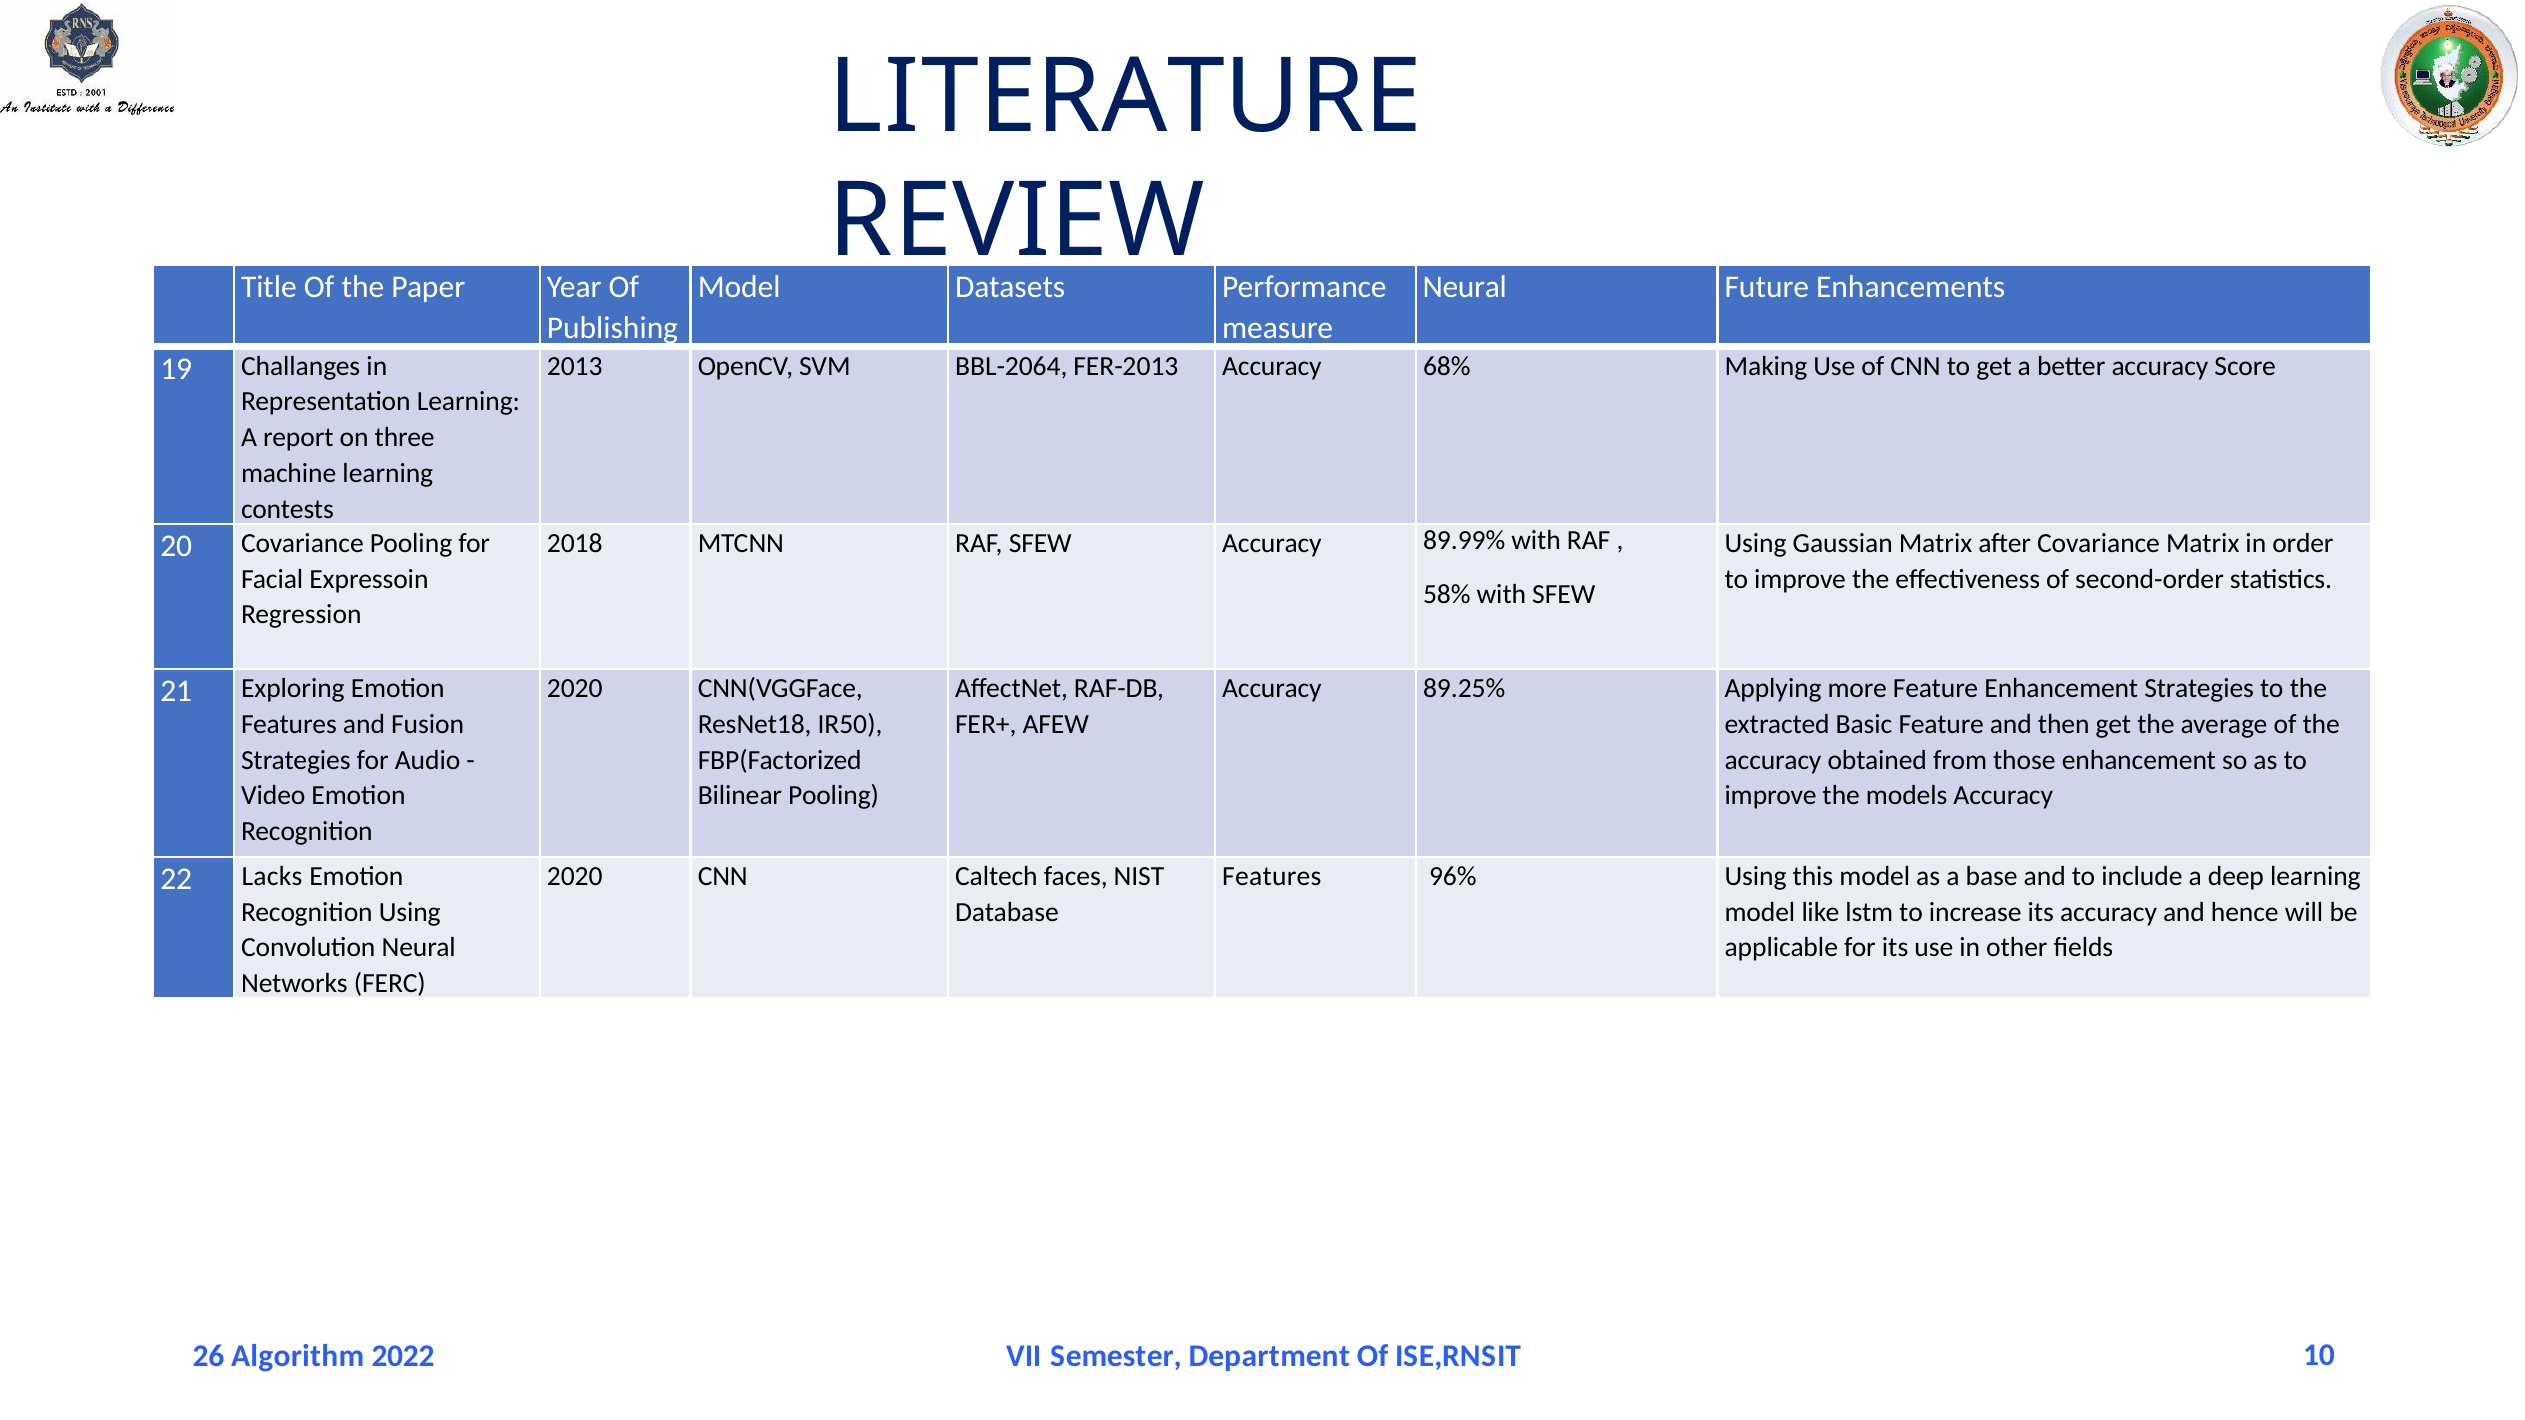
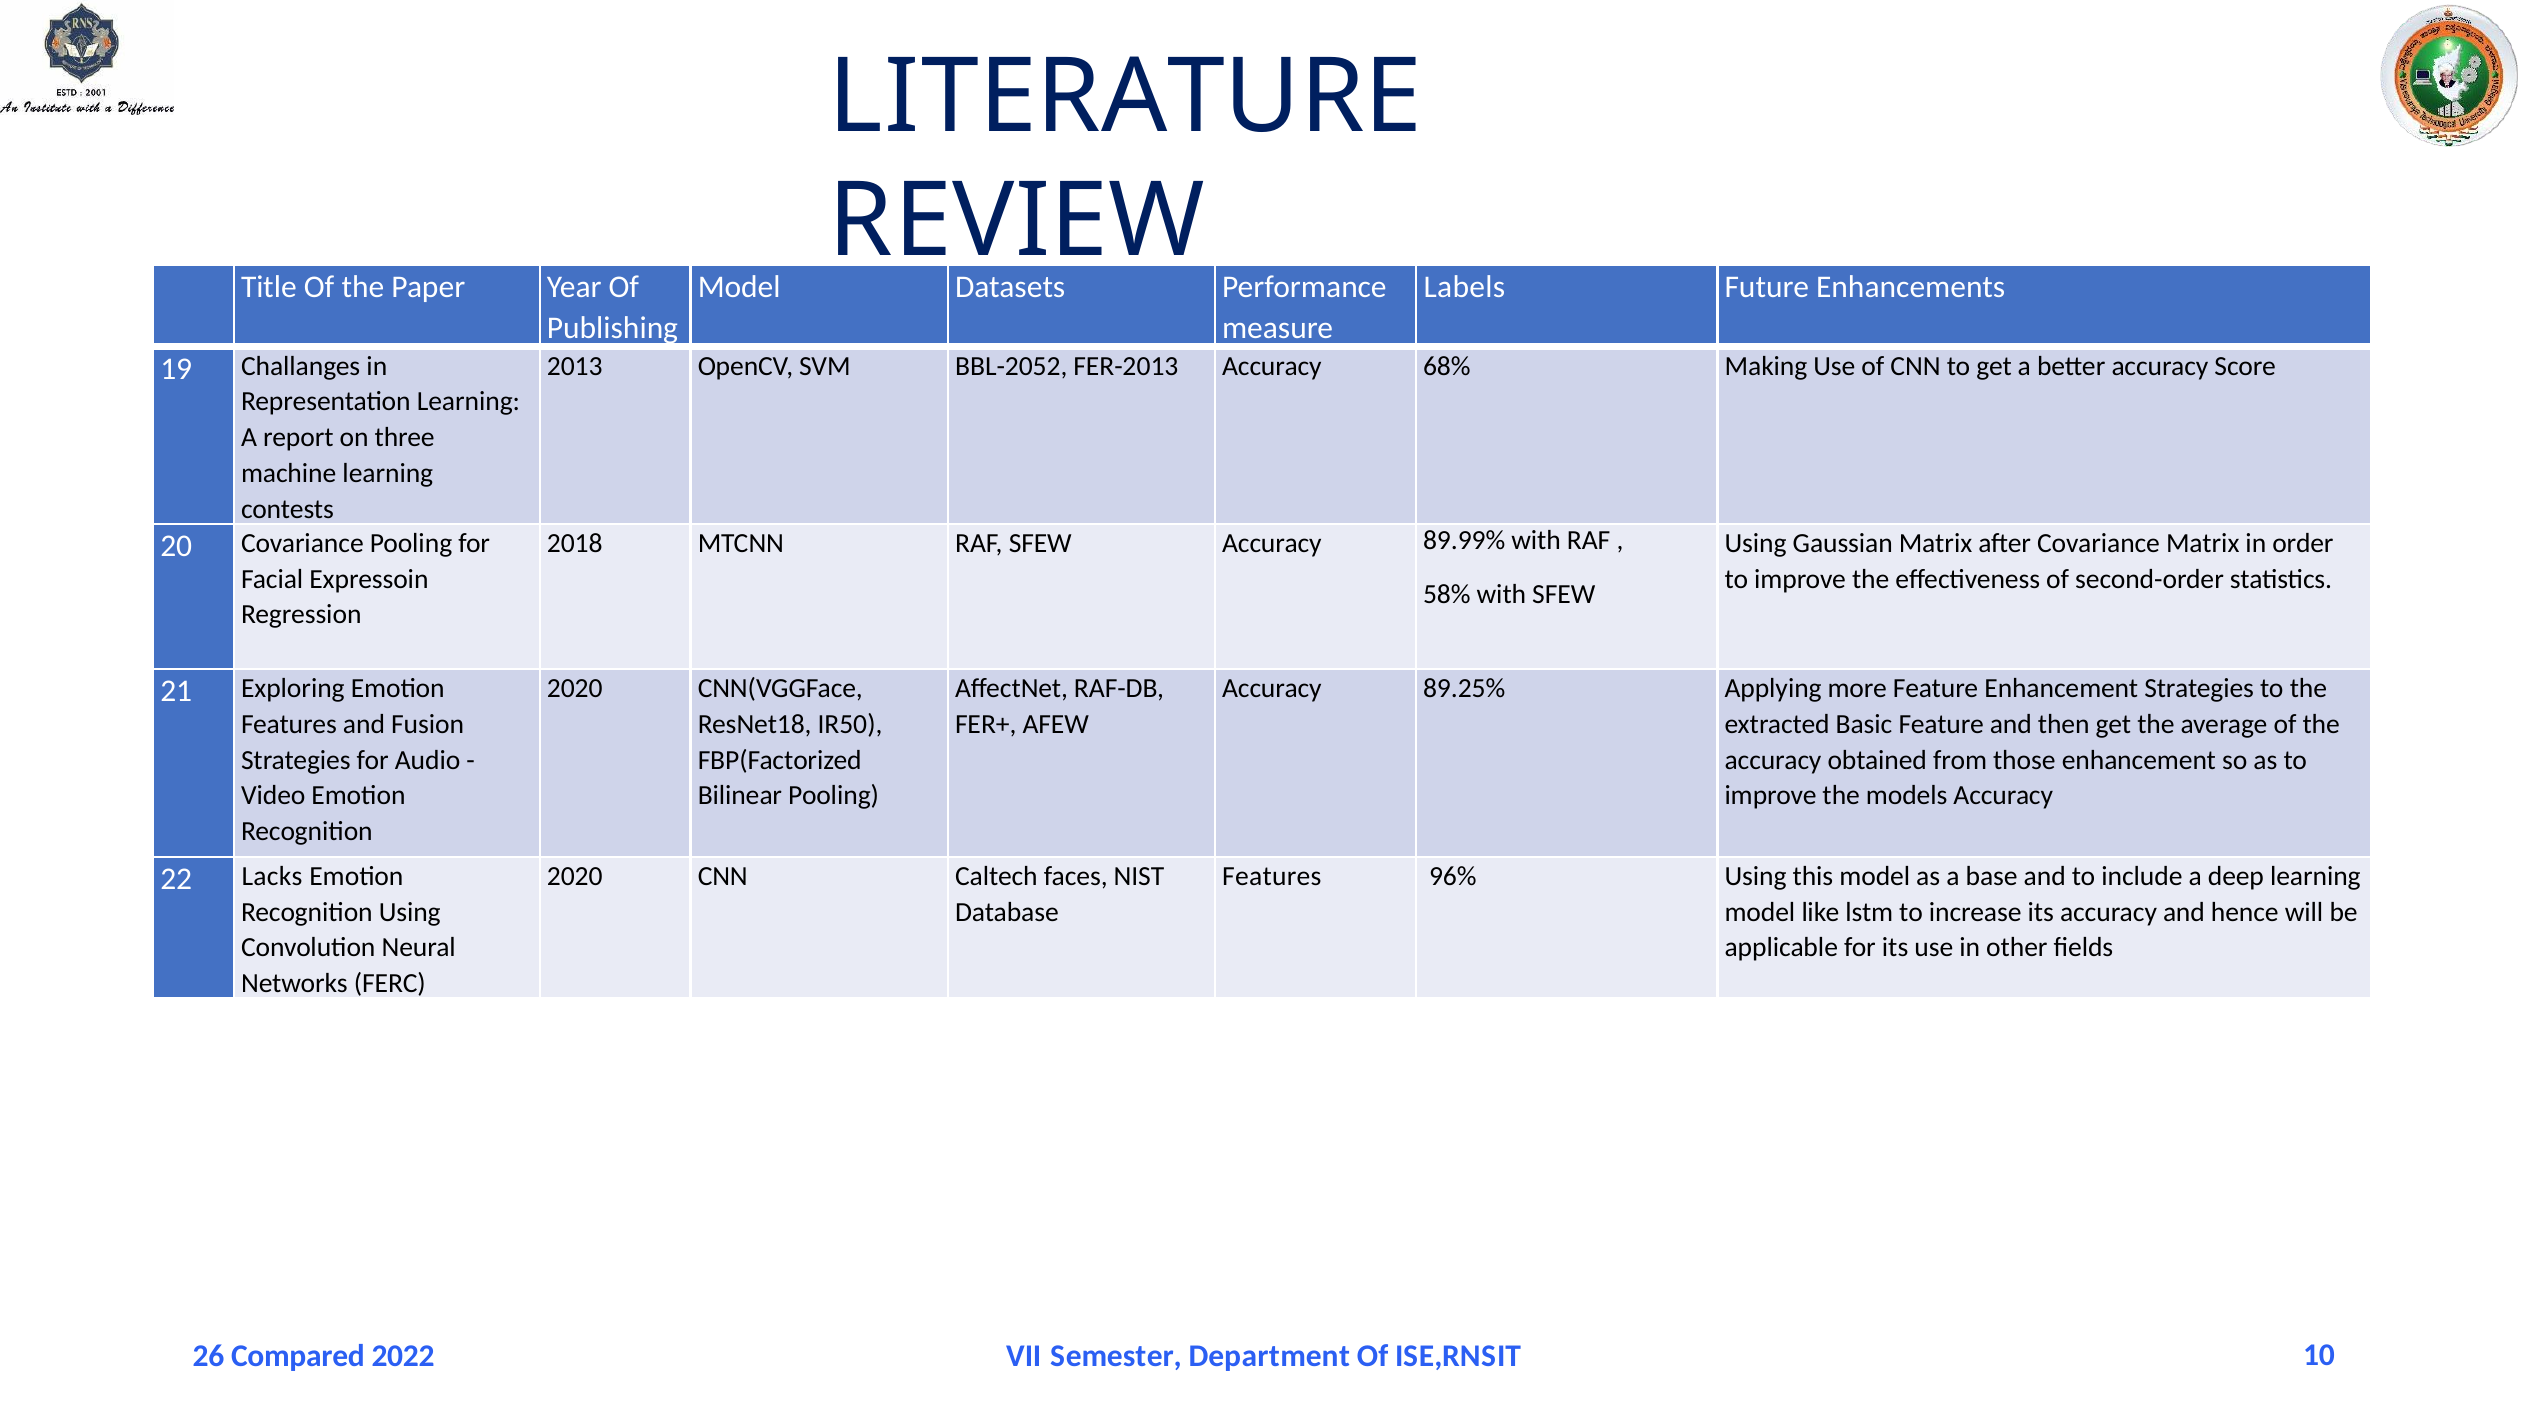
Neural: Neural -> Labels (1464, 287)
BBL-2064: BBL-2064 -> BBL-2052 (1011, 366)
Algorithm: Algorithm -> Compared (298, 1356)
